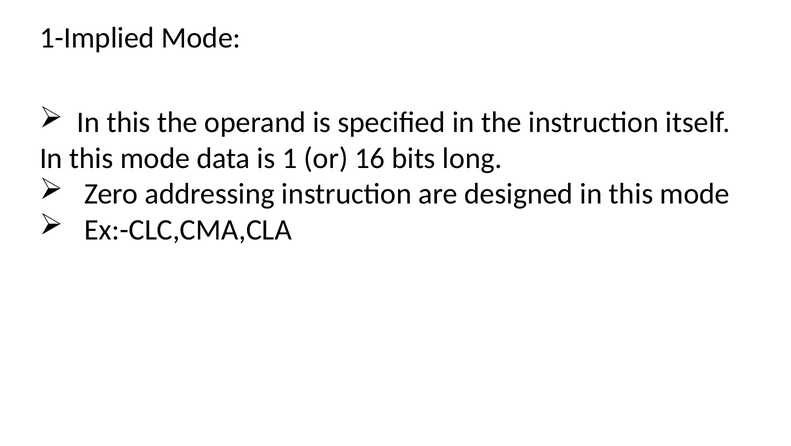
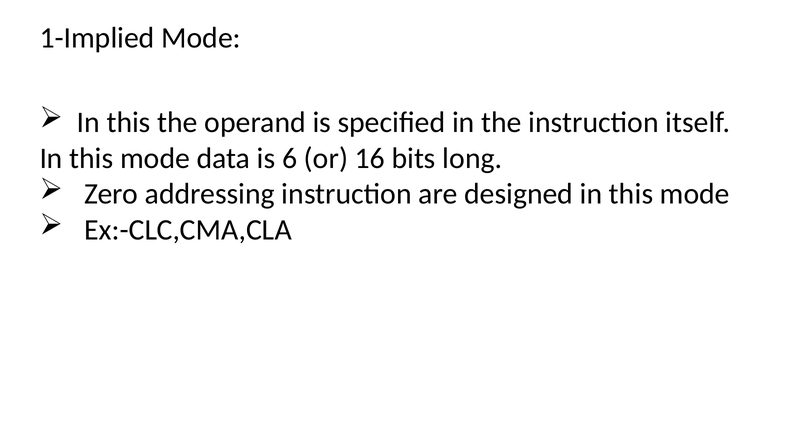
1: 1 -> 6 (290, 158)
